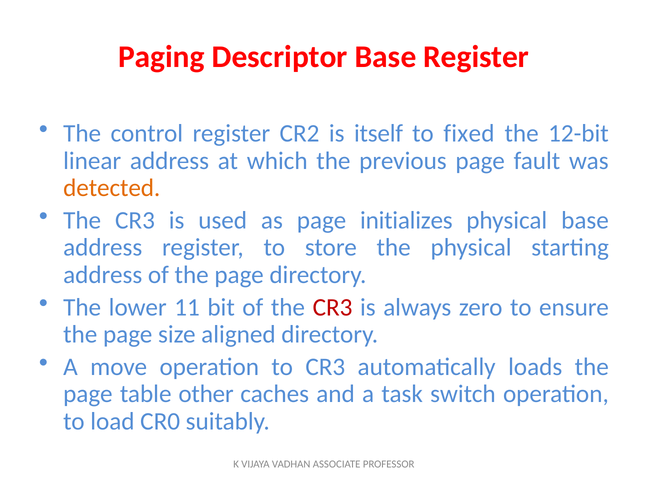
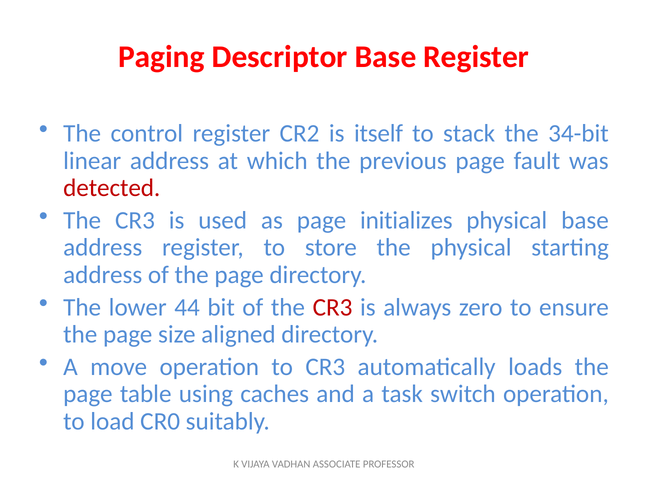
fixed: fixed -> stack (469, 134)
12-bit: 12-bit -> 34-bit (578, 134)
detected colour: orange -> red (112, 188)
11: 11 -> 44 (187, 307)
other: other -> using (206, 394)
